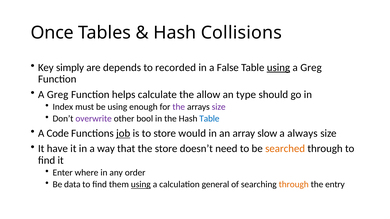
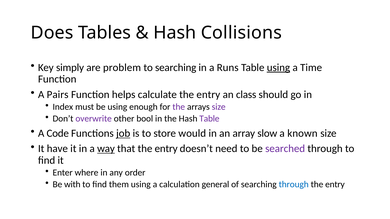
Once: Once -> Does (52, 33)
depends: depends -> problem (122, 68)
to recorded: recorded -> searching (176, 68)
False: False -> Runs (228, 68)
Greg: Greg -> Time (311, 68)
Greg: Greg -> Pairs (58, 95)
calculate the allow: allow -> entry (208, 95)
type: type -> class (246, 95)
Table colour: blue -> purple (209, 119)
always: always -> known (302, 134)
way underline: none -> present (106, 149)
that the store: store -> entry (166, 149)
searched colour: orange -> purple (285, 149)
data: data -> with (72, 185)
using underline: present -> none (141, 185)
through colour: orange -> blue (294, 185)
